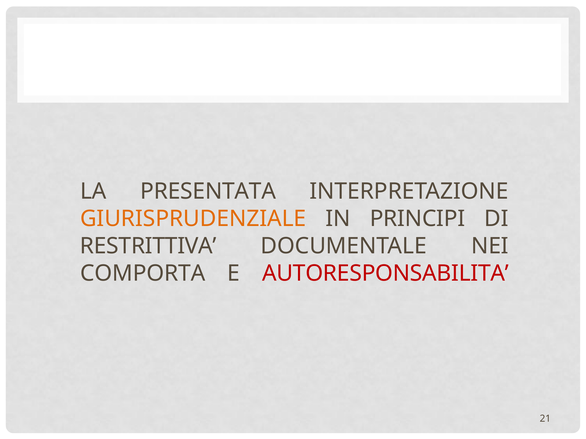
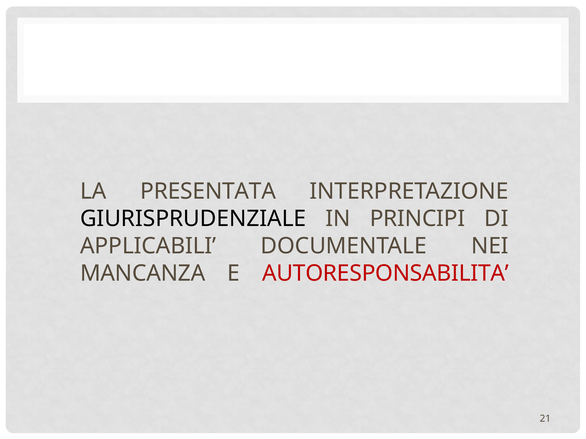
GIURISPRUDENZIALE colour: orange -> black (193, 219)
RESTRITTIVA: RESTRITTIVA -> APPLICABILI (148, 246)
COMPORTA: COMPORTA -> MANCANZA (143, 274)
